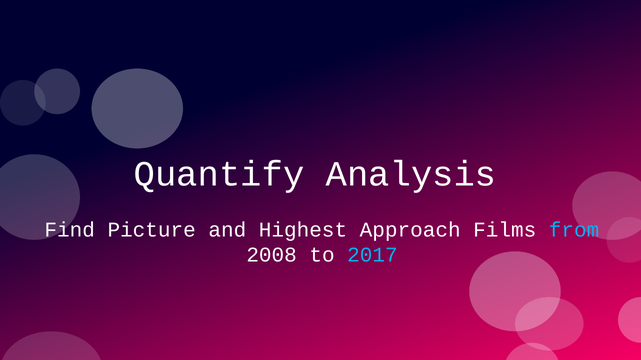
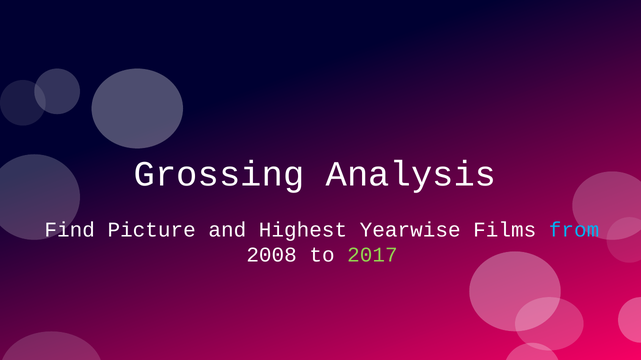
Quantify: Quantify -> Grossing (219, 174)
Approach: Approach -> Yearwise (410, 230)
2017 colour: light blue -> light green (372, 255)
